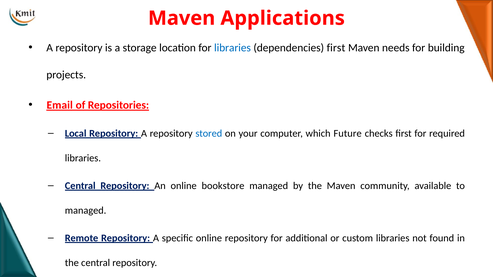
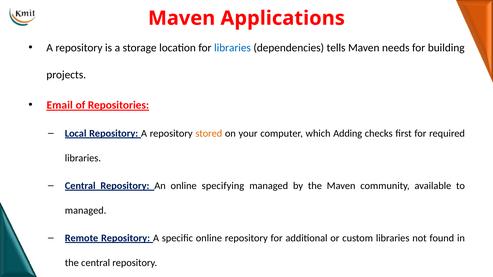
dependencies first: first -> tells (336, 48)
stored colour: blue -> orange (209, 134)
Future: Future -> Adding (348, 134)
bookstore: bookstore -> specifying (223, 186)
